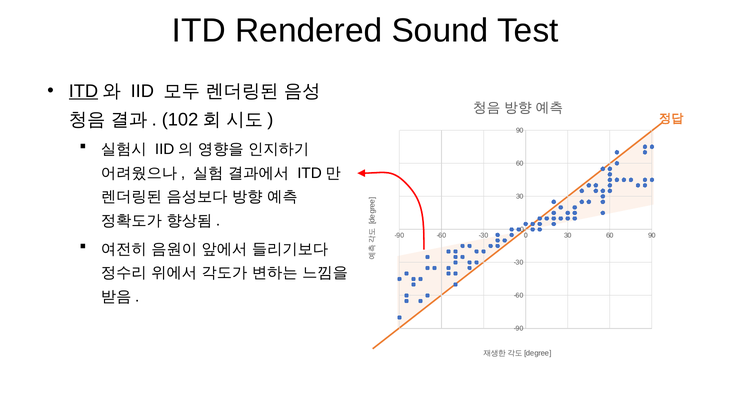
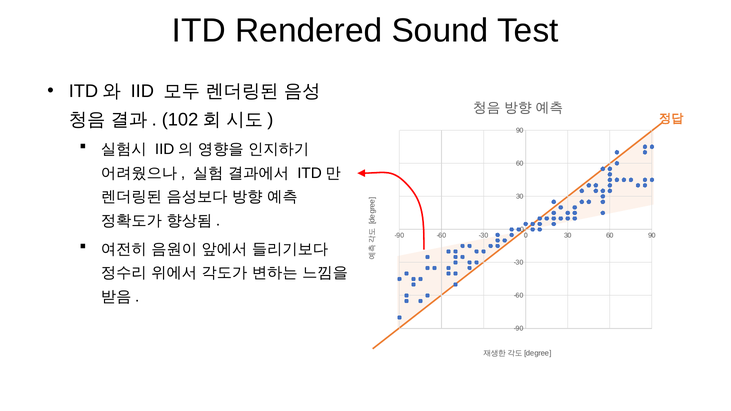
ITD underline: present -> none (83, 91)
